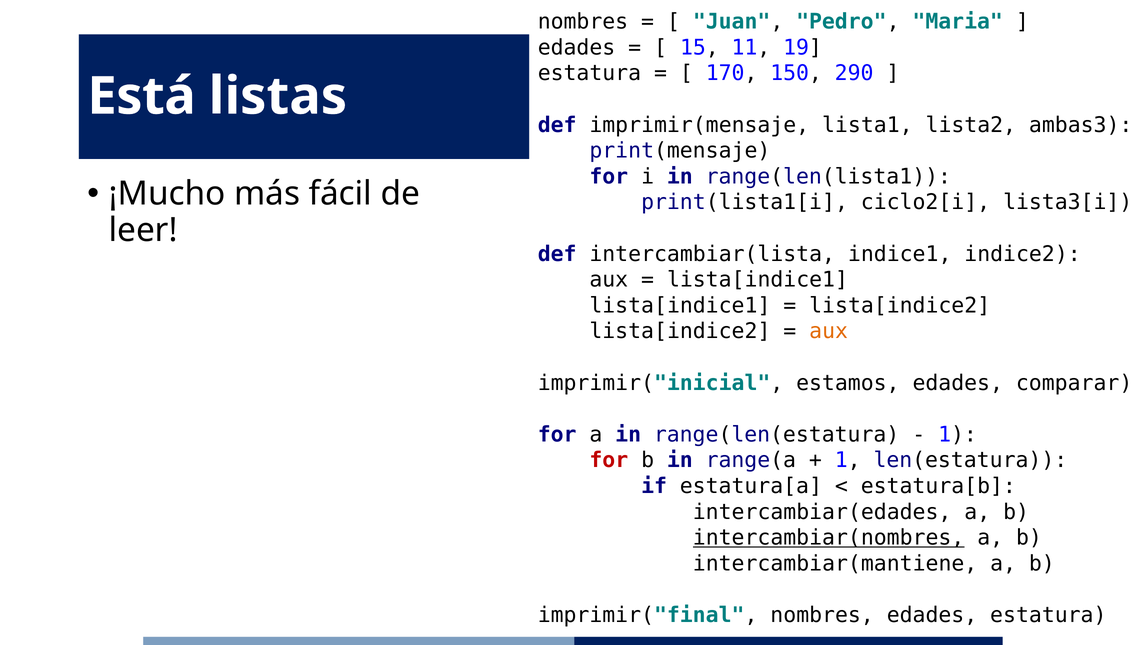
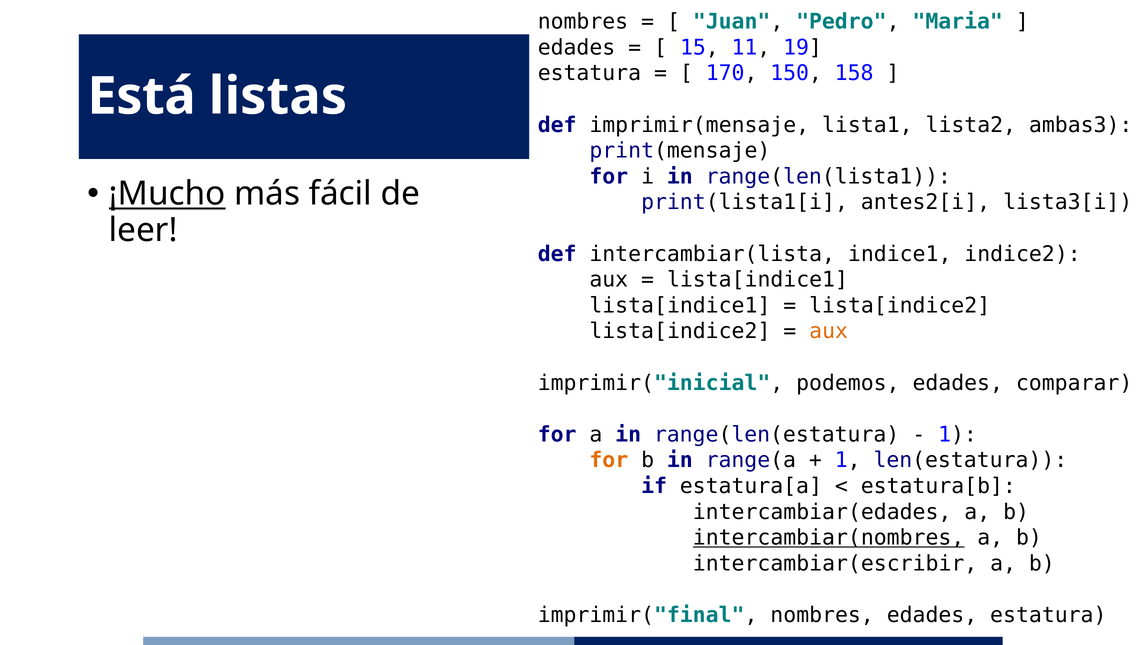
290: 290 -> 158 (854, 73)
¡Mucho underline: none -> present (167, 194)
ciclo2[i: ciclo2[i -> antes2[i (925, 202)
estamos: estamos -> podemos (848, 383)
for colour: red -> orange (609, 460)
intercambiar(mantiene: intercambiar(mantiene -> intercambiar(escribir (835, 563)
